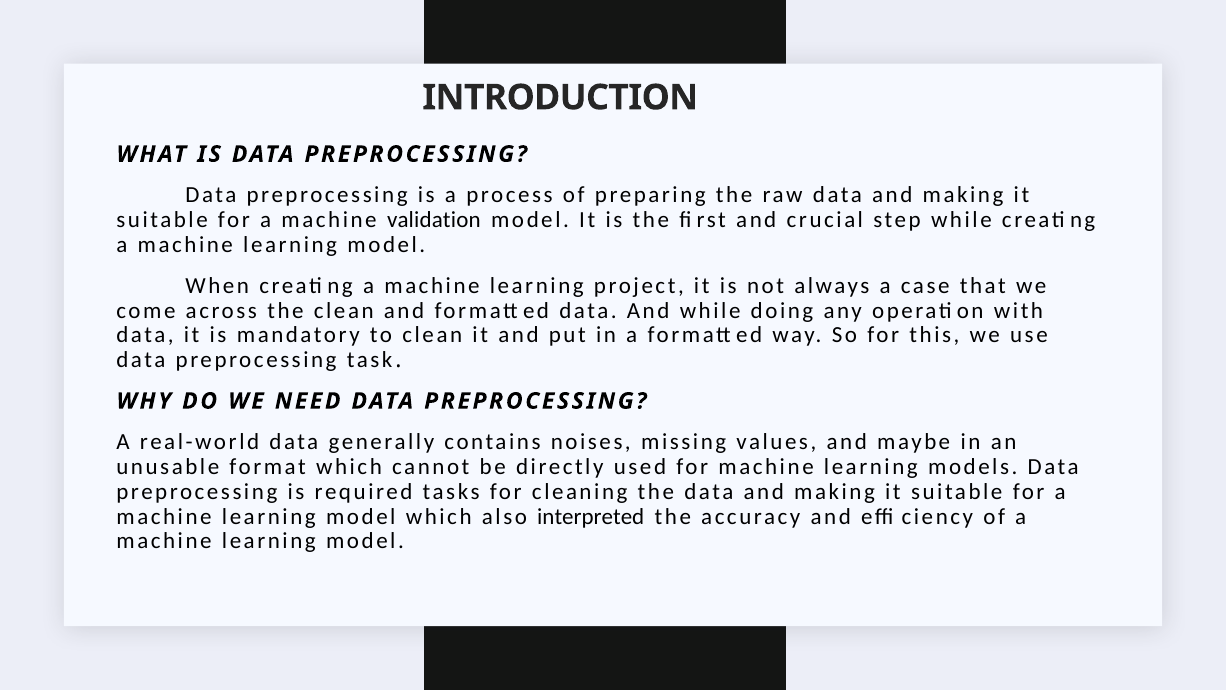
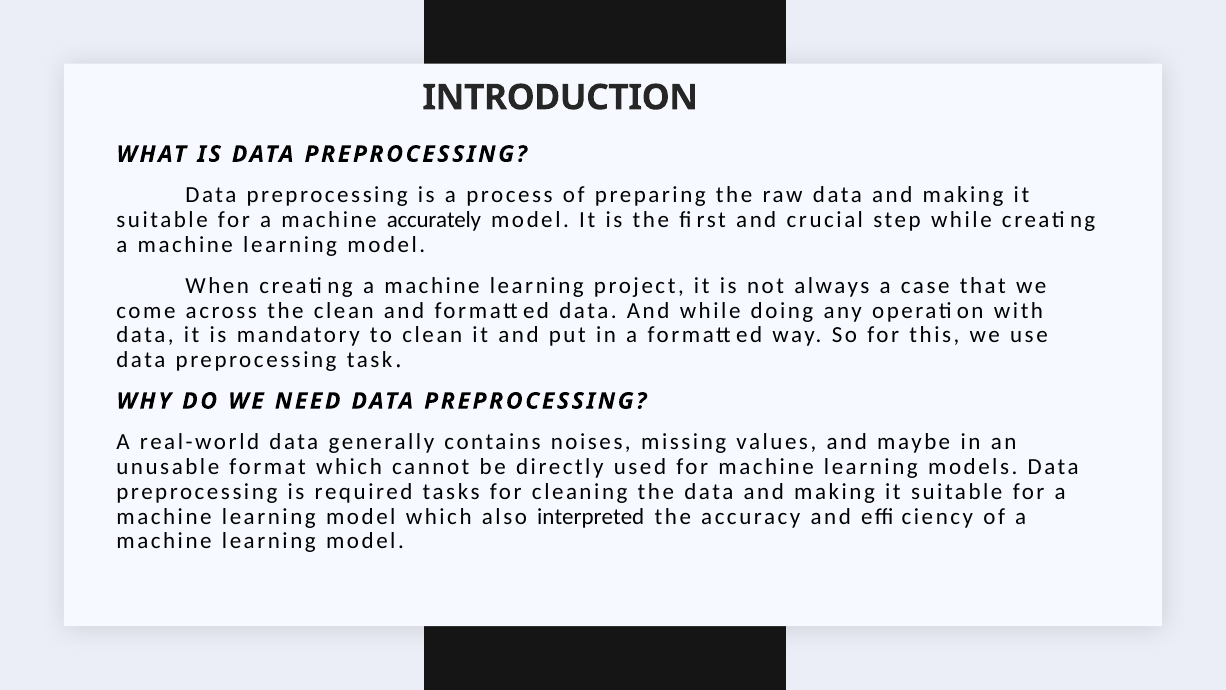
validation: validation -> accurately (434, 220)
